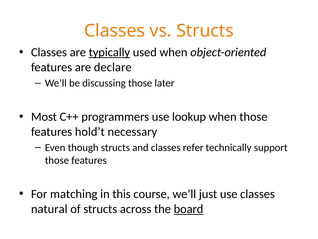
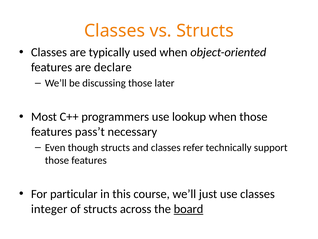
typically underline: present -> none (109, 52)
hold’t: hold’t -> pass’t (90, 131)
matching: matching -> particular (74, 194)
natural: natural -> integer (49, 209)
